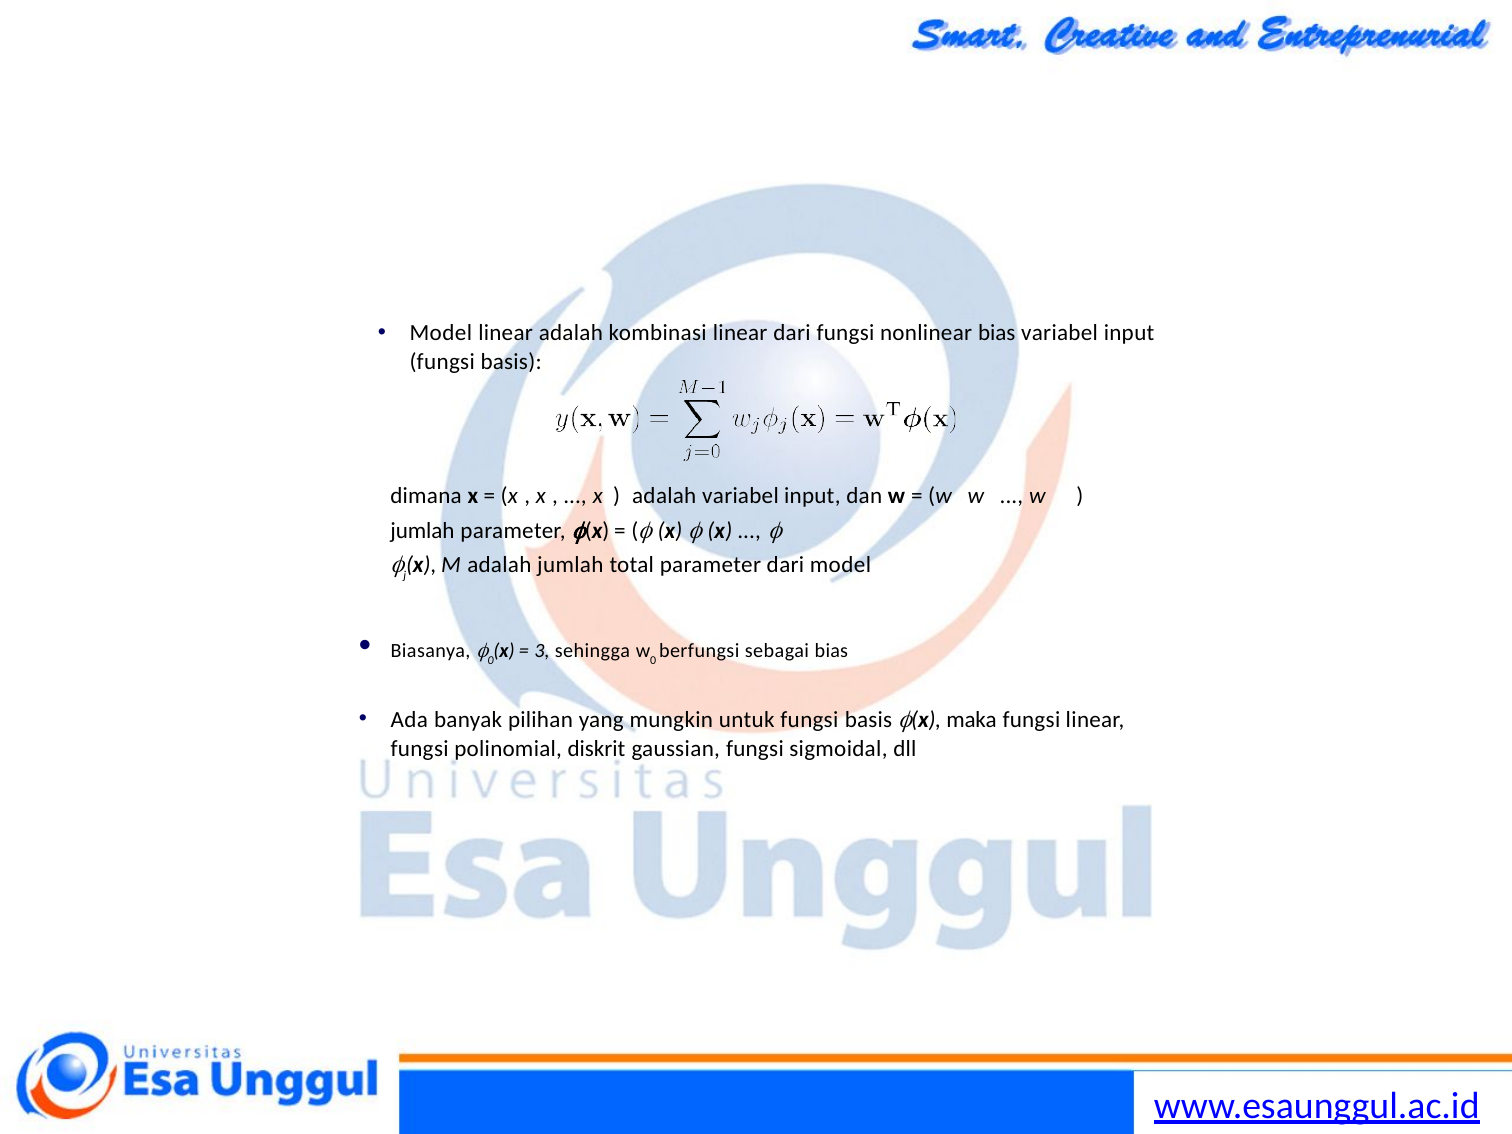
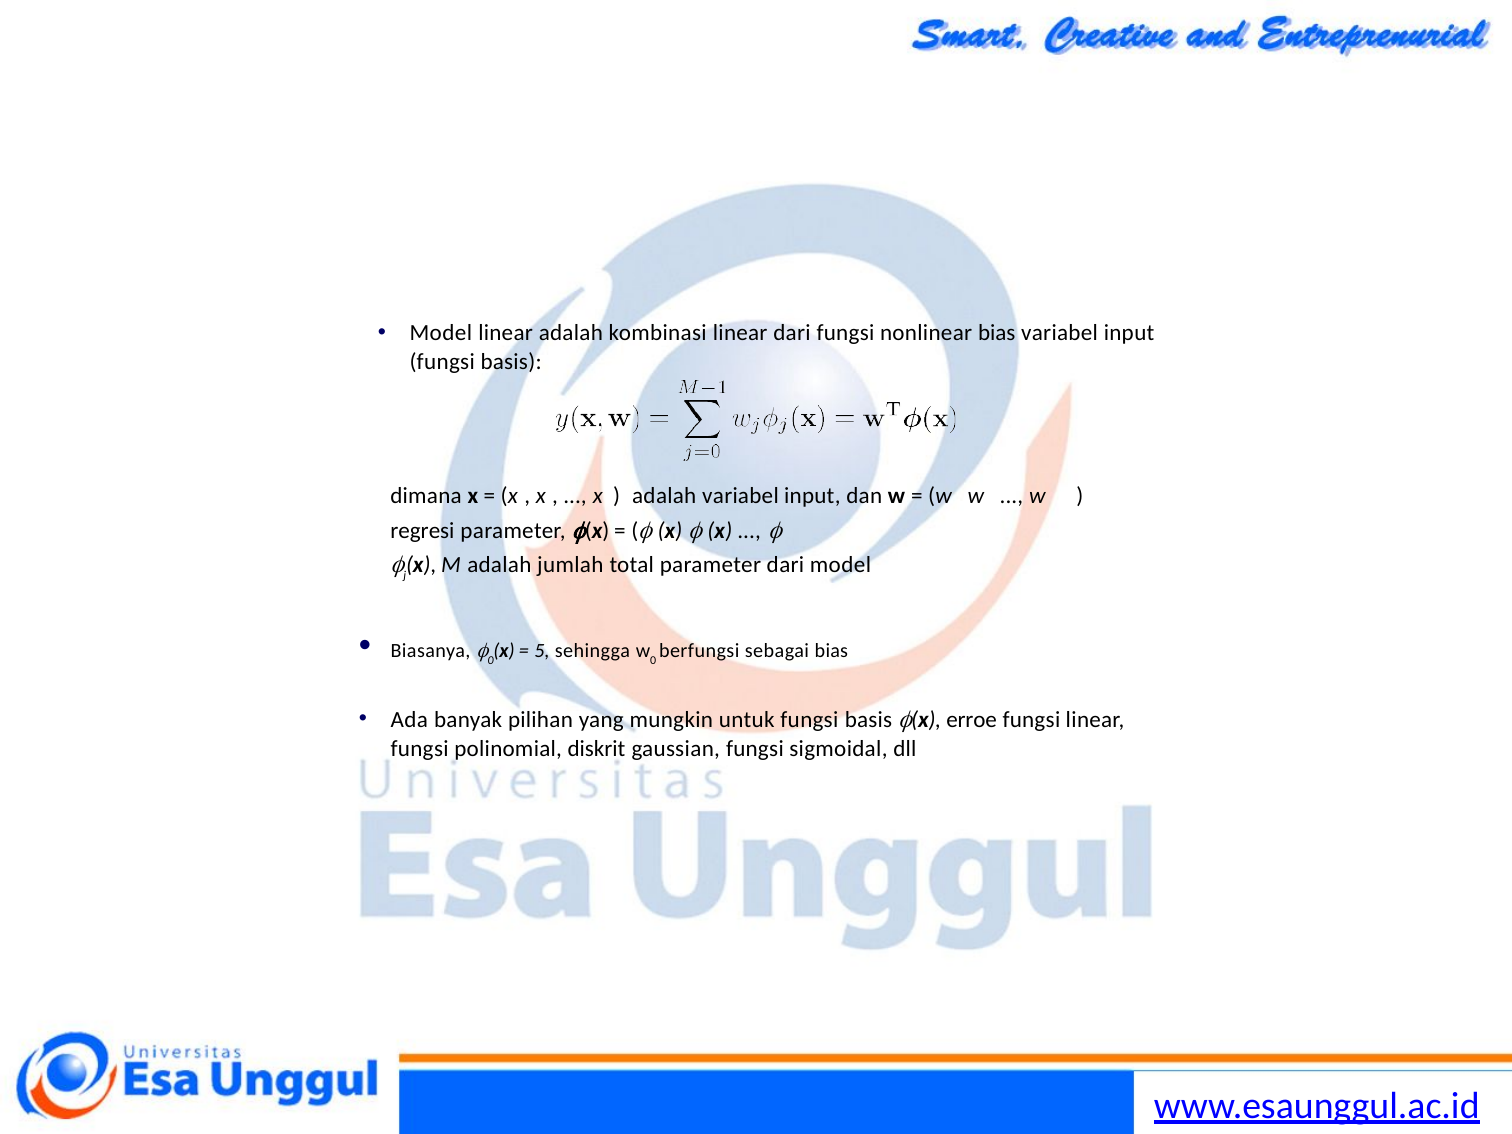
jumlah: jumlah -> regresi (422, 531)
3: 3 -> 5 (542, 651)
maka: maka -> erroe (972, 720)
